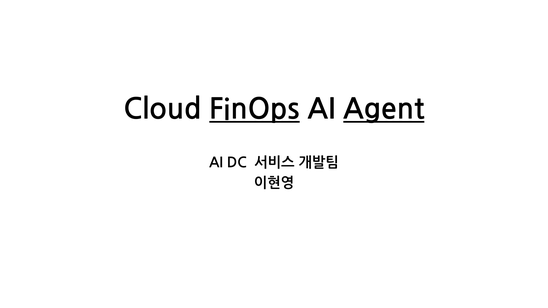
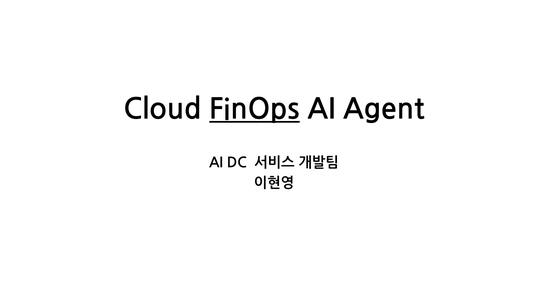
Agent underline: present -> none (384, 110)
